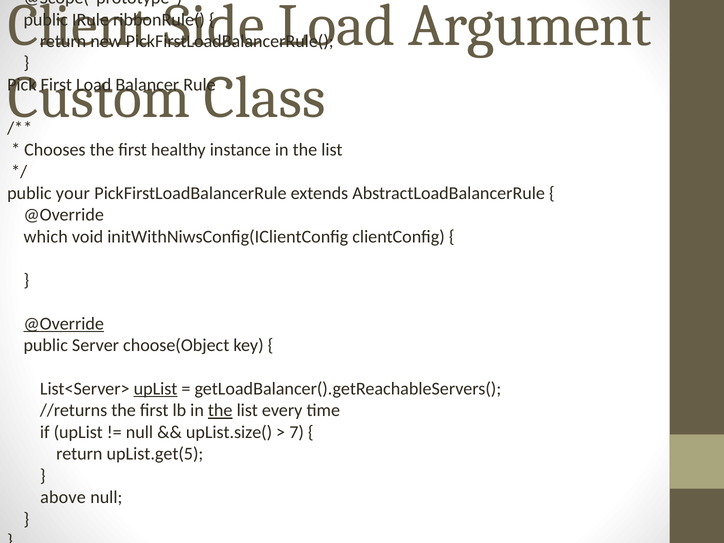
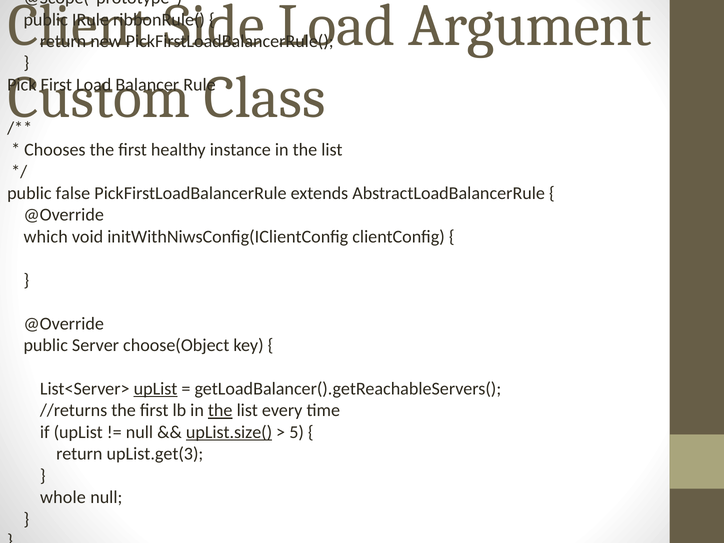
your: your -> false (73, 193)
@Override underline: present -> none (64, 324)
upList.size( underline: none -> present (229, 432)
7: 7 -> 5 (297, 432)
upList.get(5: upList.get(5 -> upList.get(3 (155, 454)
above: above -> whole (63, 497)
